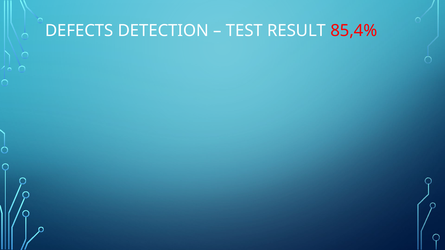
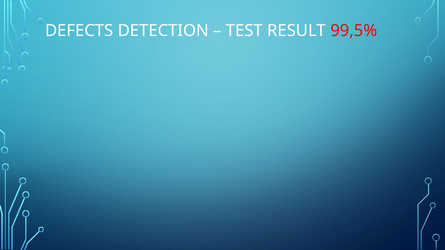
85,4%: 85,4% -> 99,5% (354, 31)
